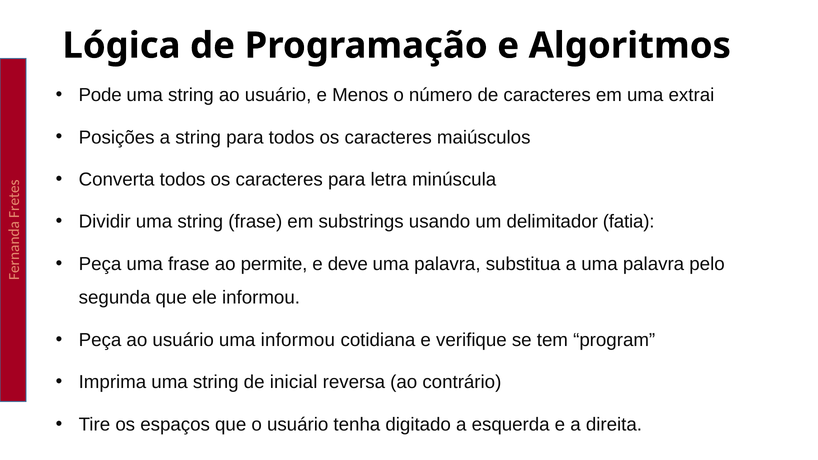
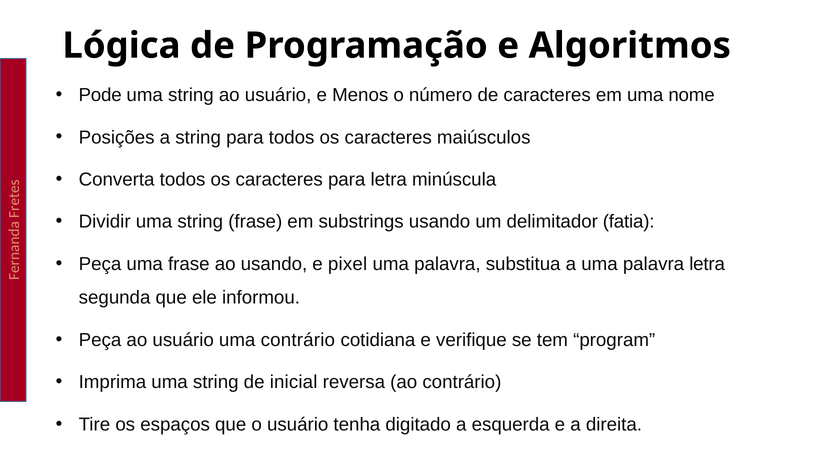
extrai: extrai -> nome (692, 95)
ao permite: permite -> usando (274, 264)
deve: deve -> pixel (348, 264)
palavra pelo: pelo -> letra (707, 264)
uma informou: informou -> contrário (298, 340)
